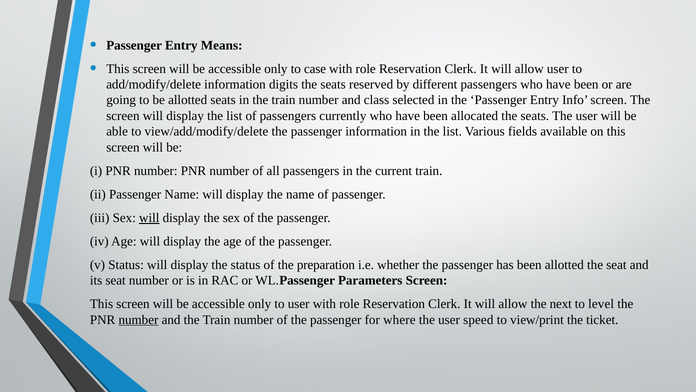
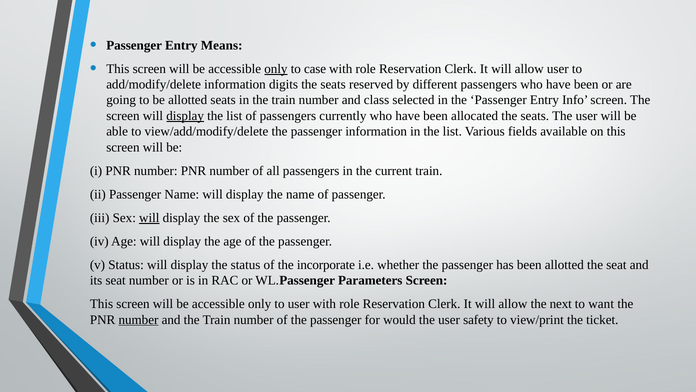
only underline: none -> present (276, 69)
display underline: none -> present (185, 116)
preparation: preparation -> incorporate (326, 264)
level: level -> want (601, 304)
where: where -> would (399, 319)
speed: speed -> safety (478, 319)
